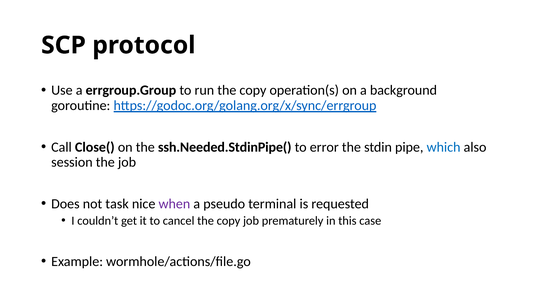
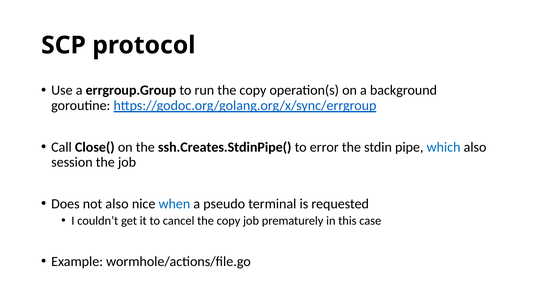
ssh.Needed.StdinPipe(: ssh.Needed.StdinPipe( -> ssh.Creates.StdinPipe( (225, 147)
not task: task -> also (117, 204)
when colour: purple -> blue (174, 204)
